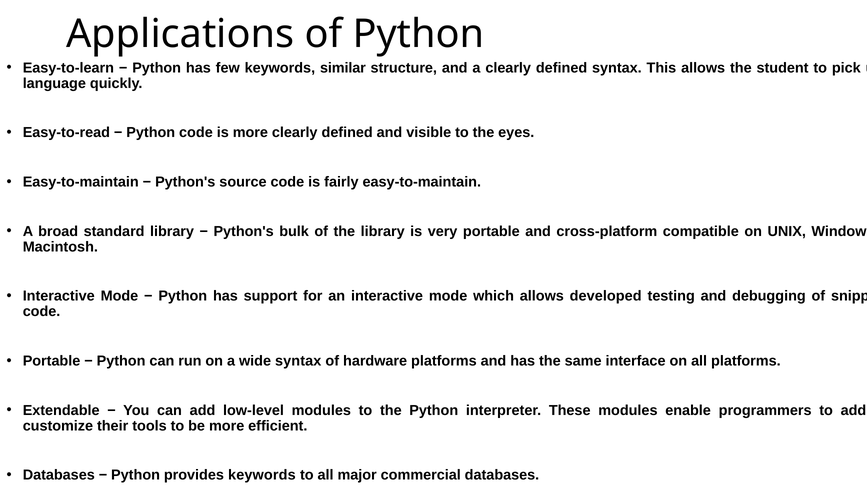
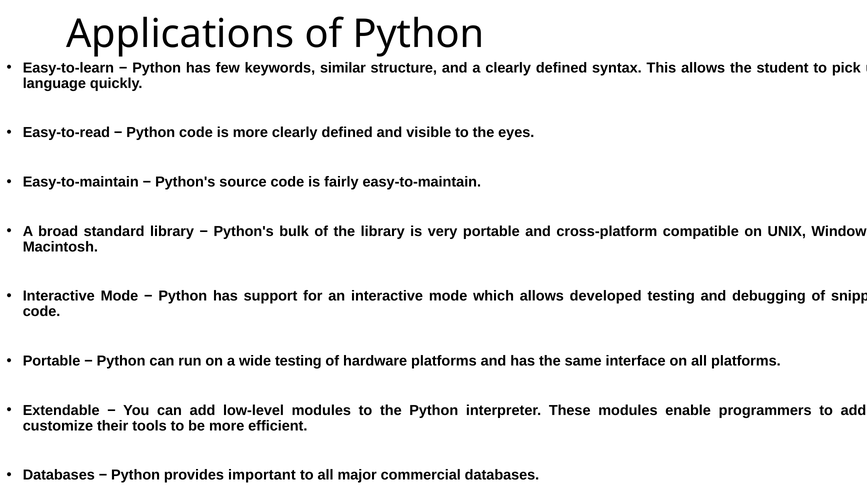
wide syntax: syntax -> testing (298, 361)
provides keywords: keywords -> important (262, 475)
